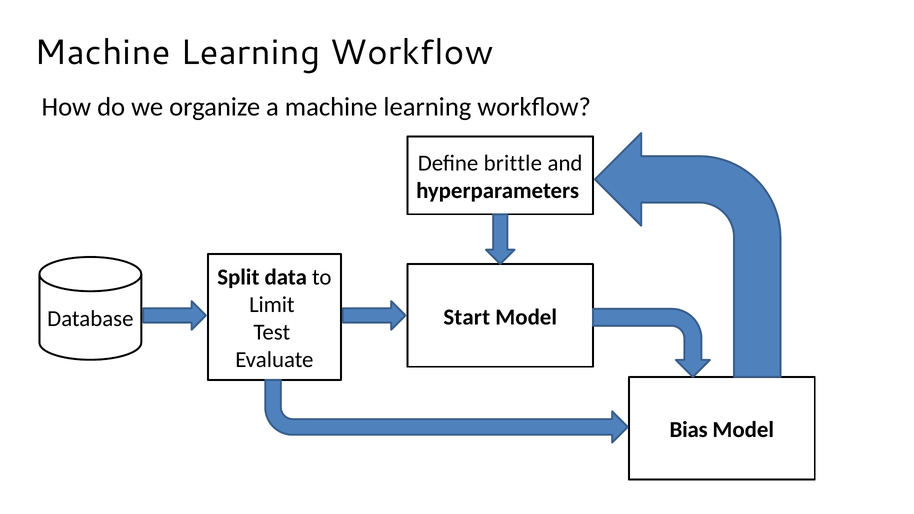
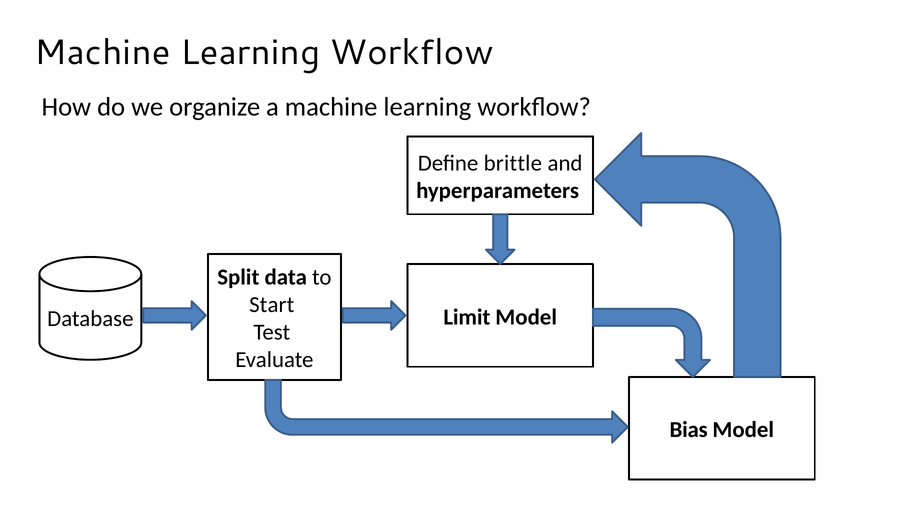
Limit: Limit -> Start (272, 305)
Start: Start -> Limit (467, 317)
